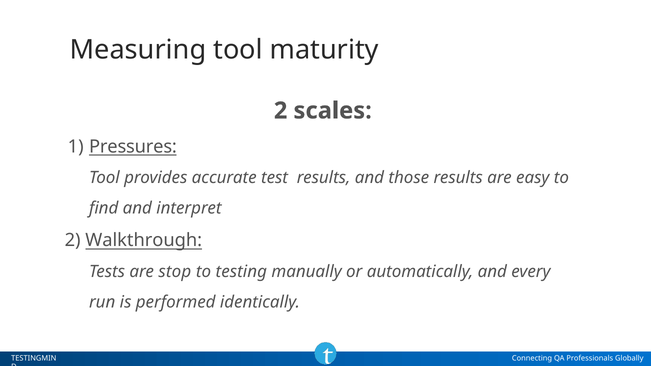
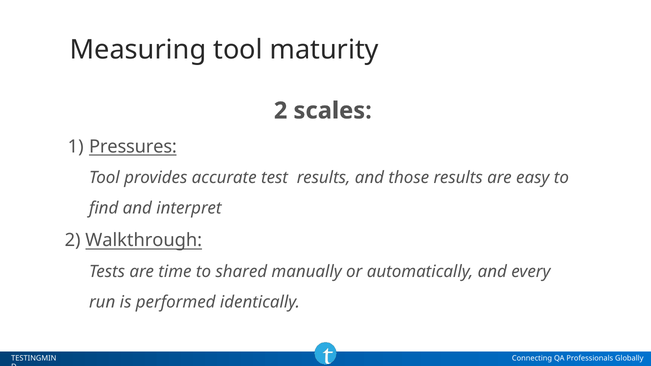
stop: stop -> time (175, 272)
testing: testing -> shared (241, 272)
